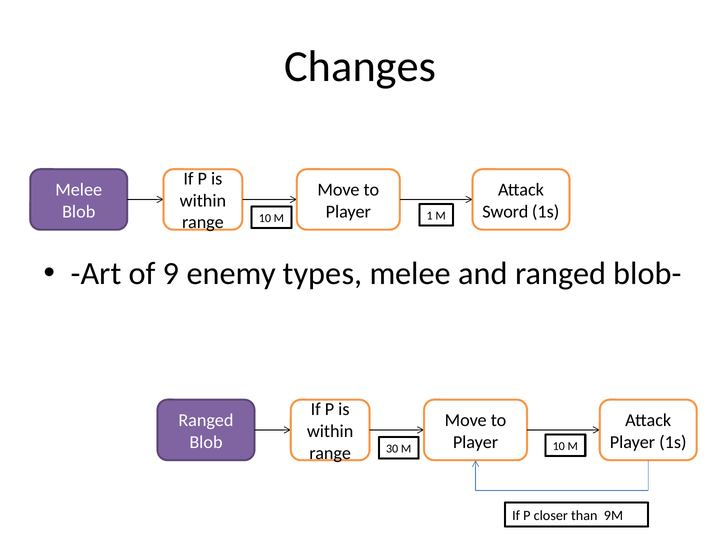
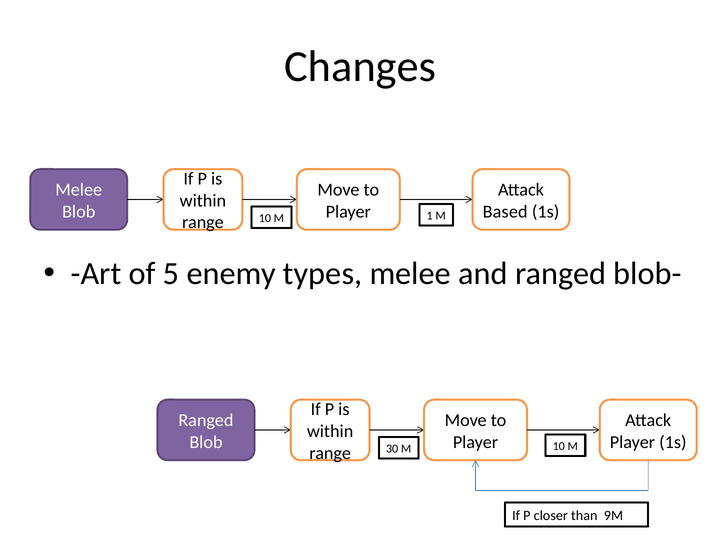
Sword: Sword -> Based (505, 212)
9: 9 -> 5 (171, 274)
